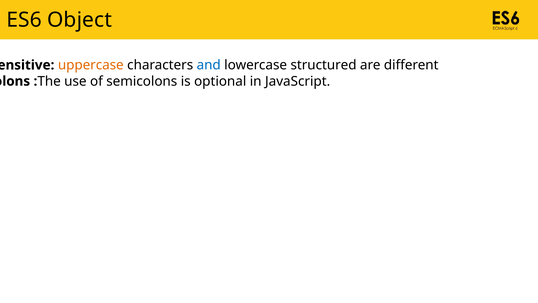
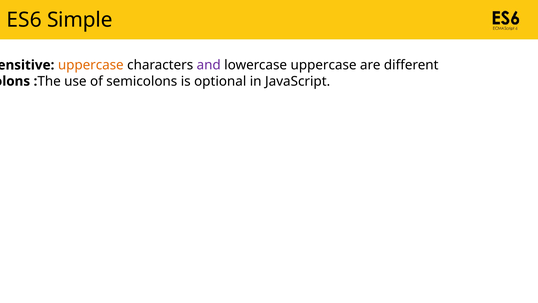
Object: Object -> Simple (80, 20)
and colour: blue -> purple (209, 65)
lowercase structured: structured -> uppercase (324, 65)
